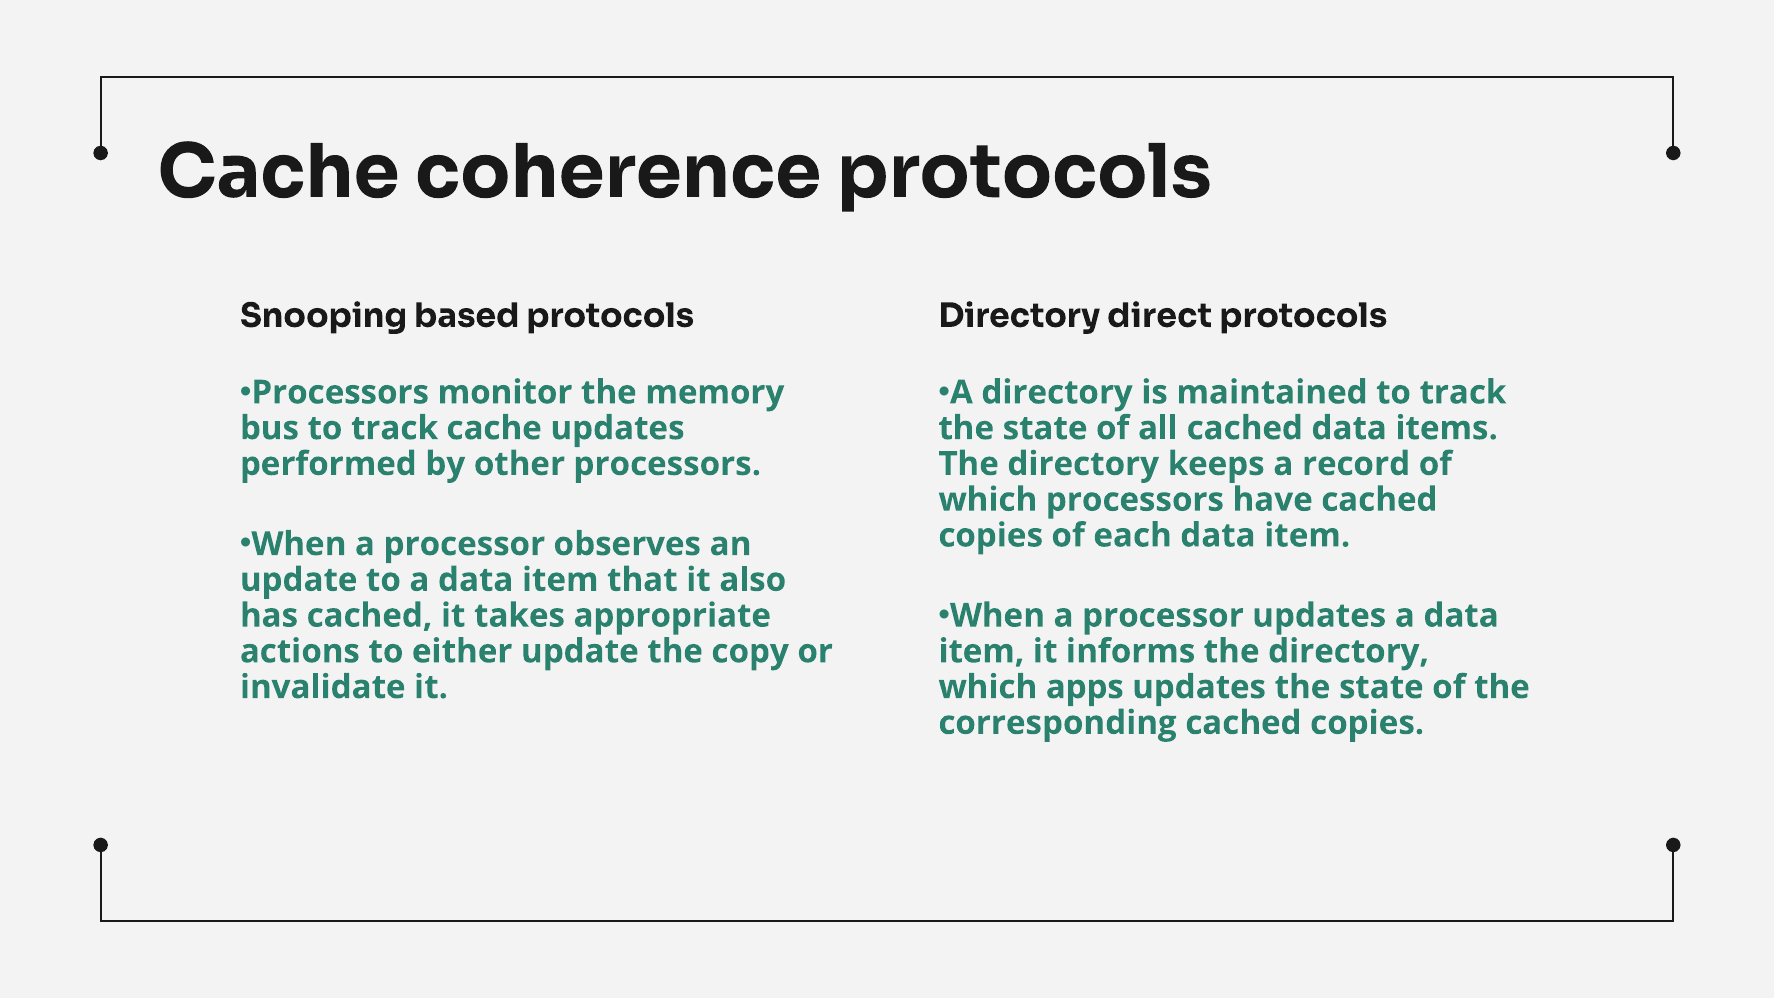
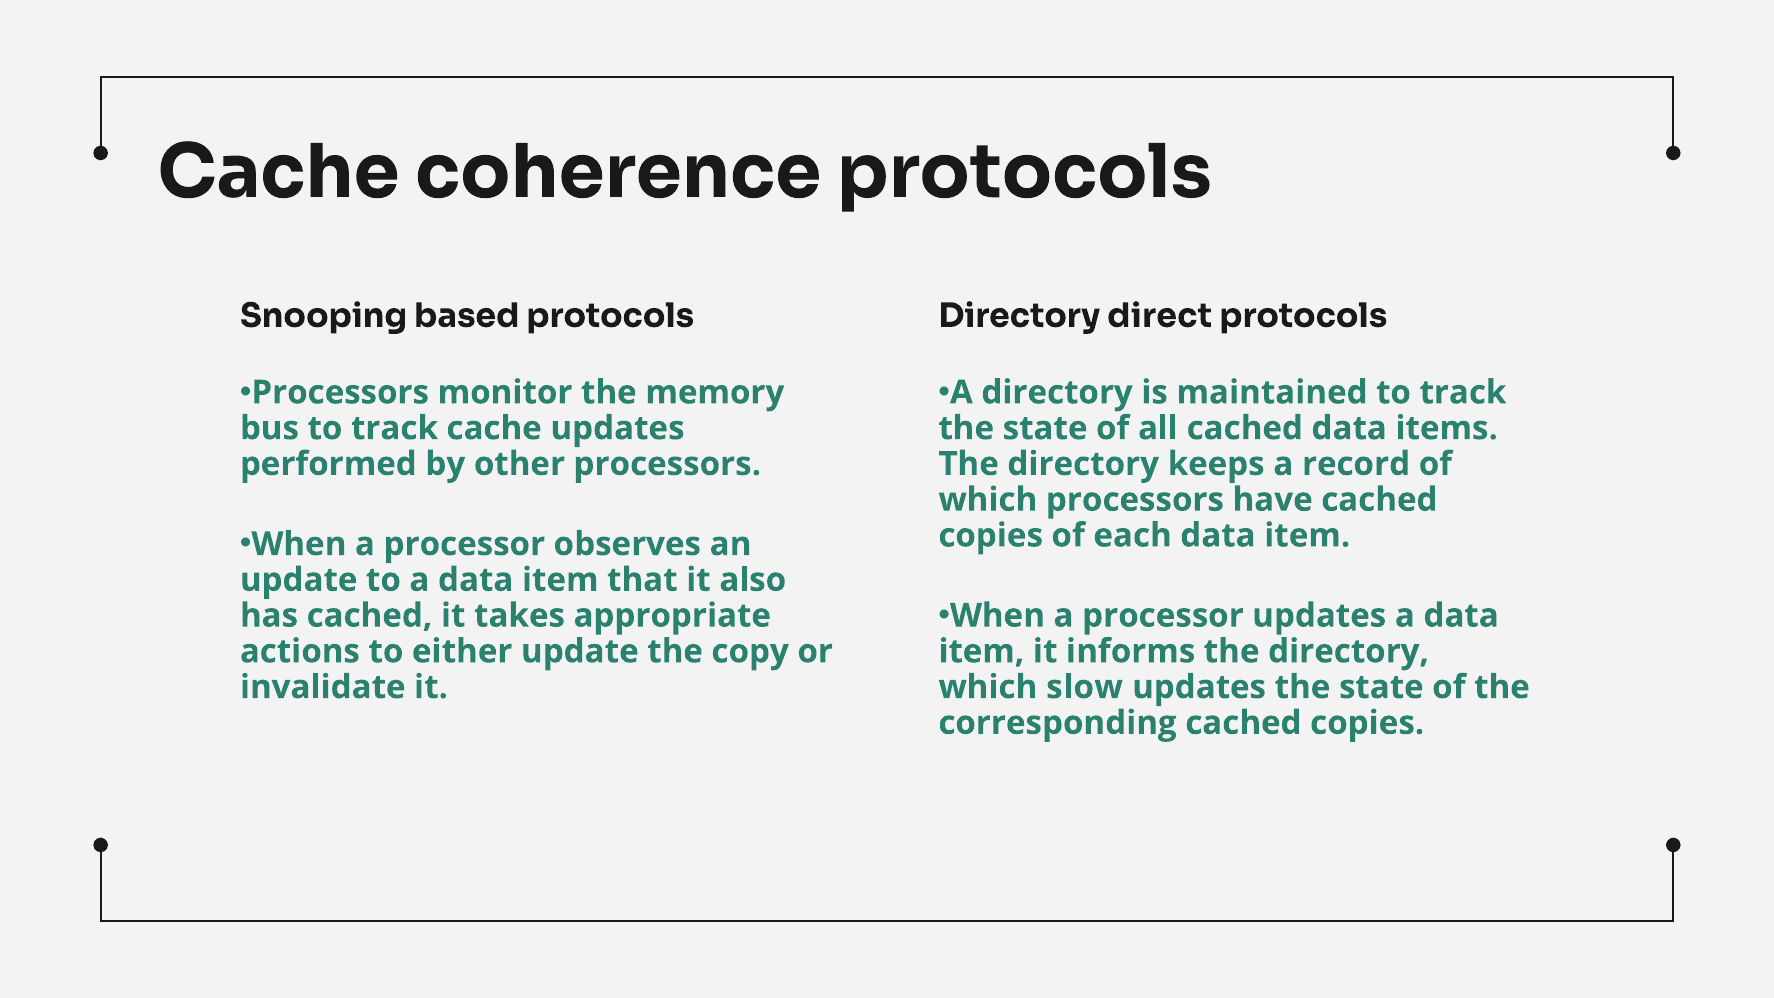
apps: apps -> slow (1084, 687)
